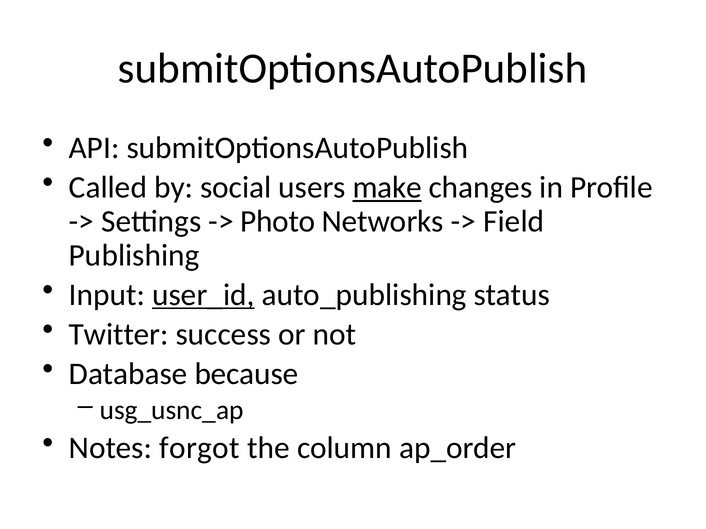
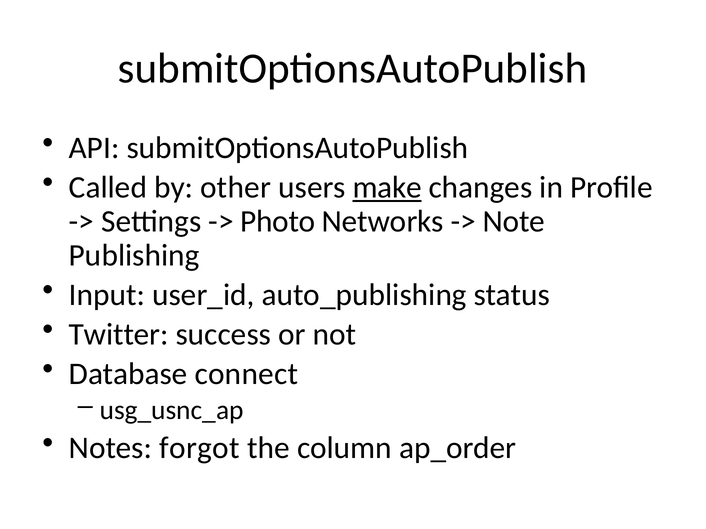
social: social -> other (236, 188)
Field: Field -> Note (514, 222)
user_id underline: present -> none (203, 295)
because: because -> connect (246, 374)
